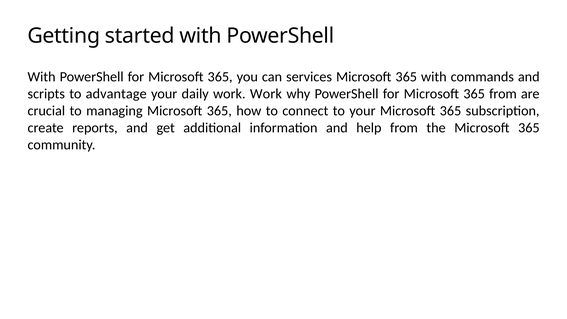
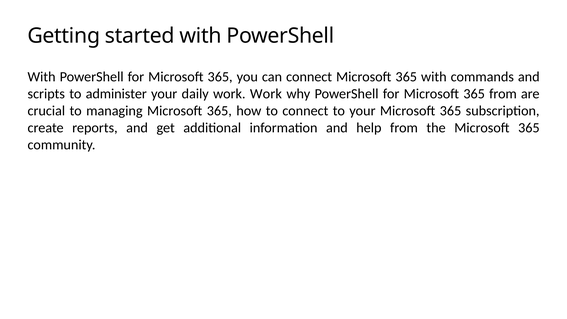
can services: services -> connect (309, 77)
advantage: advantage -> administer (116, 94)
